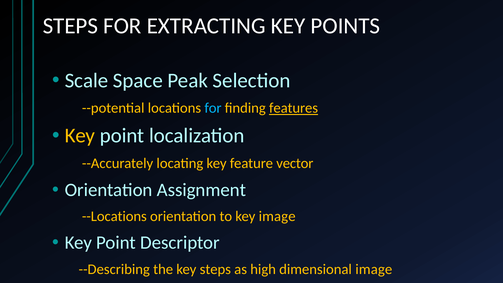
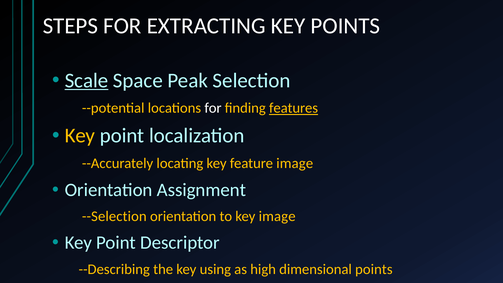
Scale underline: none -> present (86, 80)
for colour: light blue -> white (213, 108)
feature vector: vector -> image (295, 163)
--Locations: --Locations -> --Selection (114, 216)
key steps: steps -> using (215, 269)
dimensional image: image -> points (374, 269)
